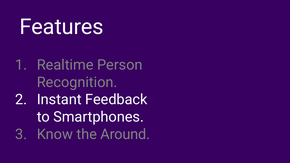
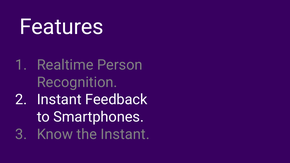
the Around: Around -> Instant (125, 134)
